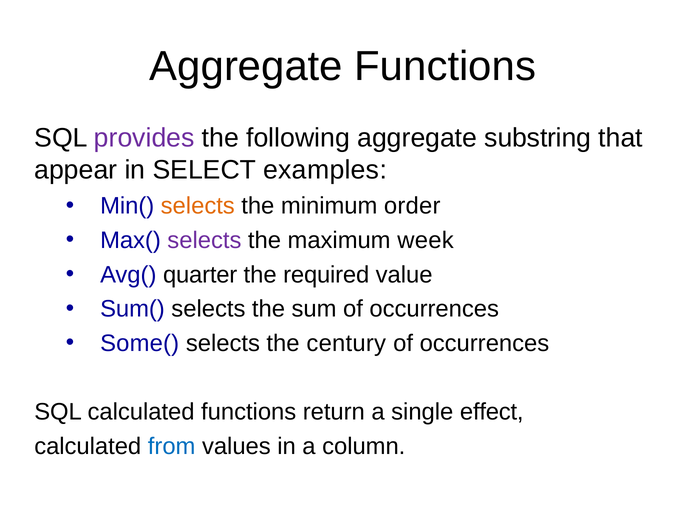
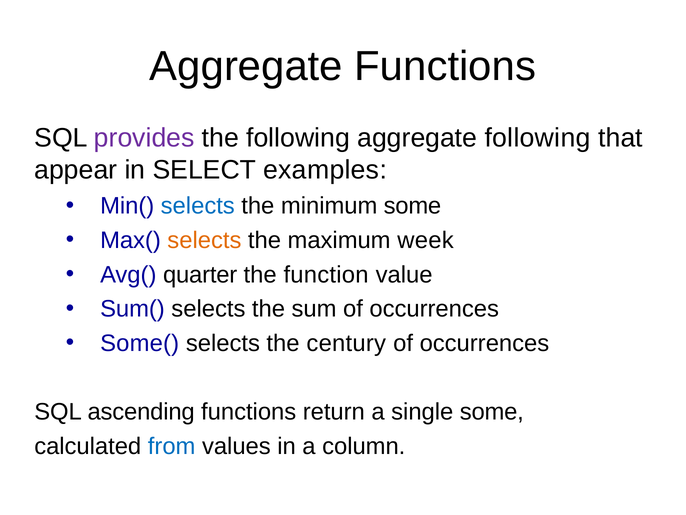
aggregate substring: substring -> following (538, 138)
selects colour: orange -> blue (198, 206)
minimum order: order -> some (412, 206)
selects colour: purple -> orange (204, 240)
required: required -> function (326, 274)
SQL calculated: calculated -> ascending (141, 412)
single effect: effect -> some (492, 412)
